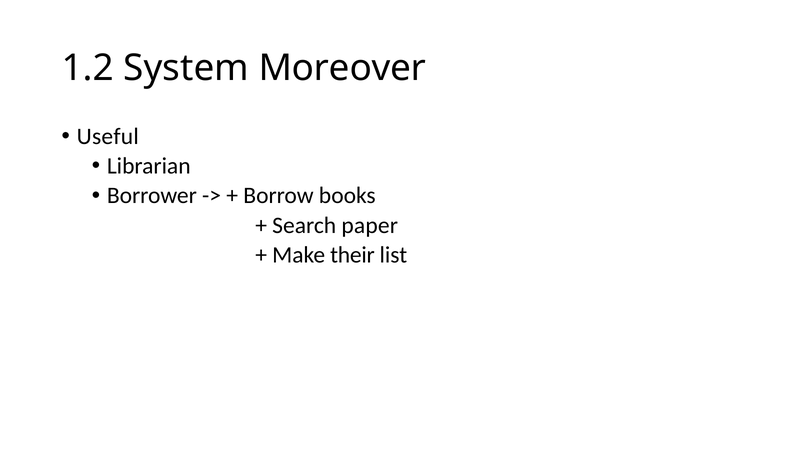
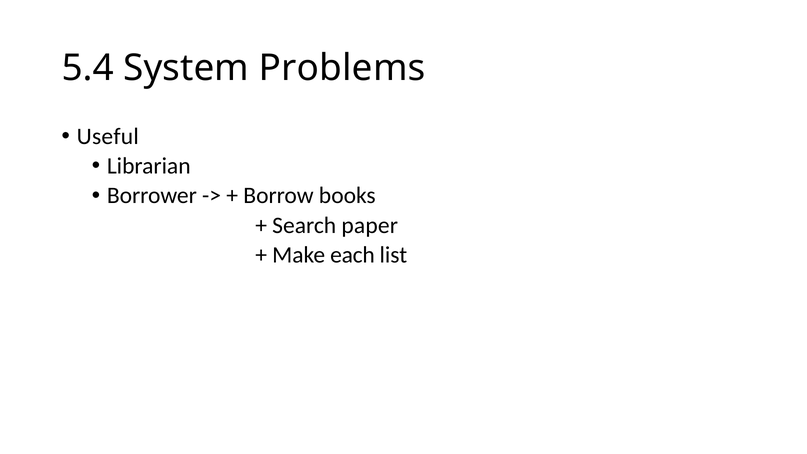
1.2: 1.2 -> 5.4 (88, 68)
Moreover: Moreover -> Problems (342, 68)
their: their -> each (353, 255)
